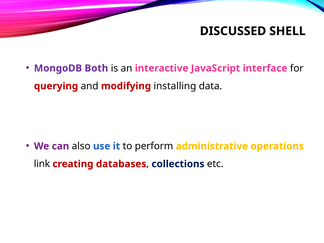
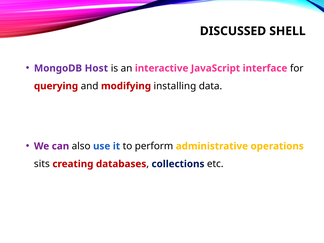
Both: Both -> Host (96, 68)
link: link -> sits (42, 164)
